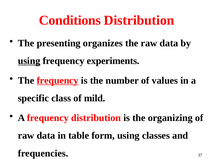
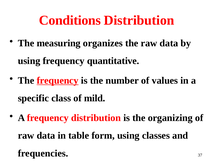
presenting: presenting -> measuring (59, 43)
using underline: present -> none (29, 61)
experiments: experiments -> quantitative (113, 61)
